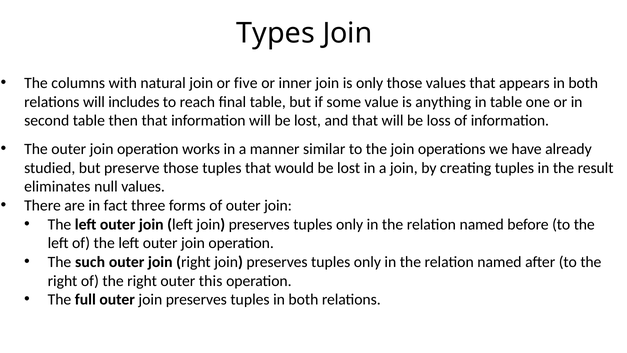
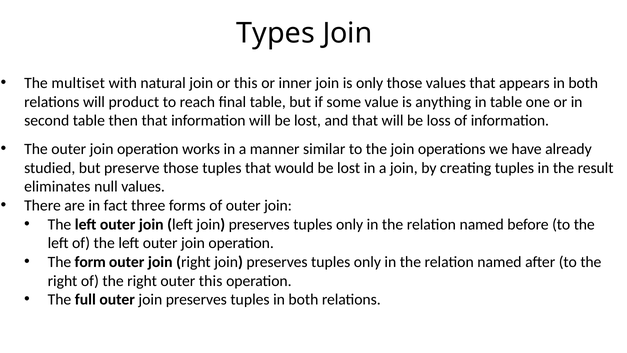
columns: columns -> multiset (78, 83)
or five: five -> this (246, 83)
includes: includes -> product (134, 102)
such: such -> form (90, 262)
